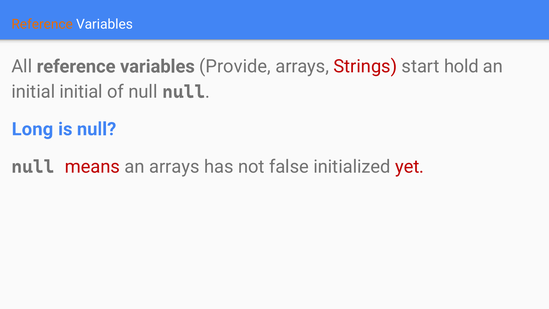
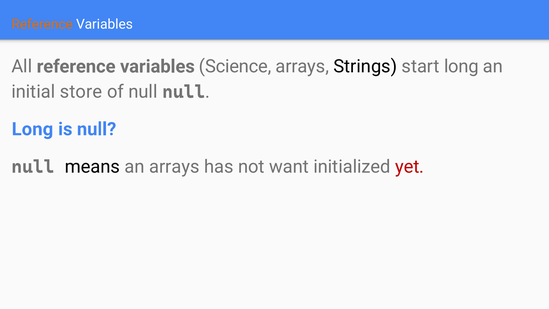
Provide: Provide -> Science (235, 66)
Strings colour: red -> black (365, 66)
start hold: hold -> long (461, 66)
initial initial: initial -> store (81, 92)
means colour: red -> black (93, 167)
false: false -> want (289, 167)
